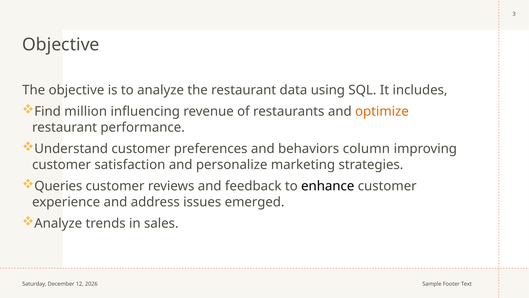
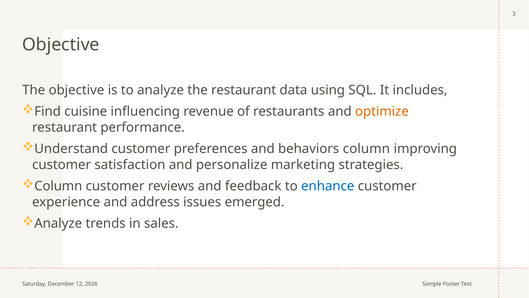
million: million -> cuisine (86, 111)
Queries: Queries -> Column (58, 186)
enhance colour: black -> blue (328, 186)
